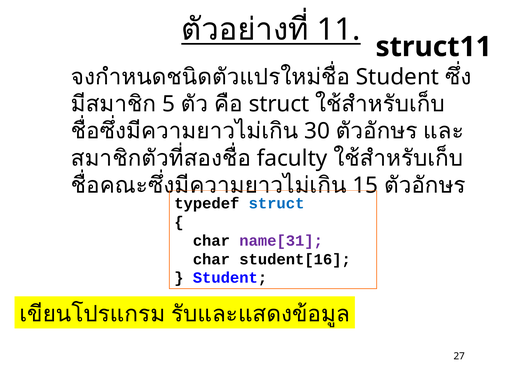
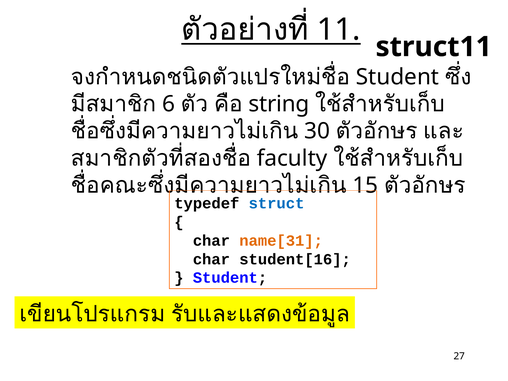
5: 5 -> 6 (169, 104)
struct: struct -> string (279, 104)
name[31 colour: purple -> orange (281, 241)
